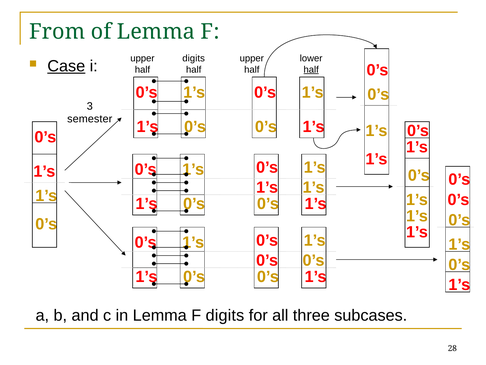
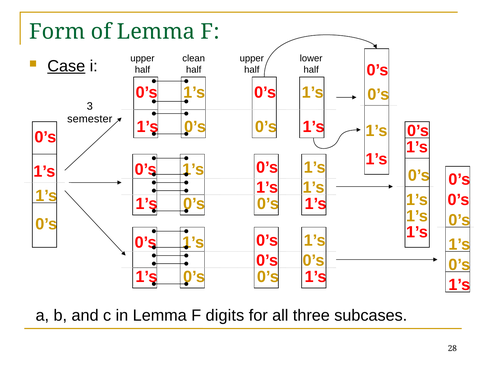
From: From -> Form (57, 32)
digits: digits -> clean (194, 58)
half underline: present -> none (311, 69)
